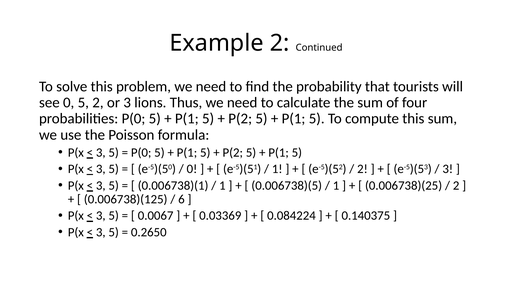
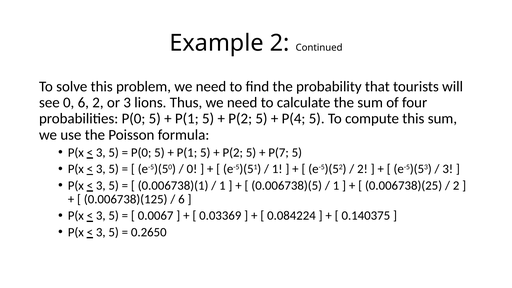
0 5: 5 -> 6 (83, 103)
P(1: P(1 -> P(4 (294, 119)
P(1: P(1 -> P(7 (279, 152)
